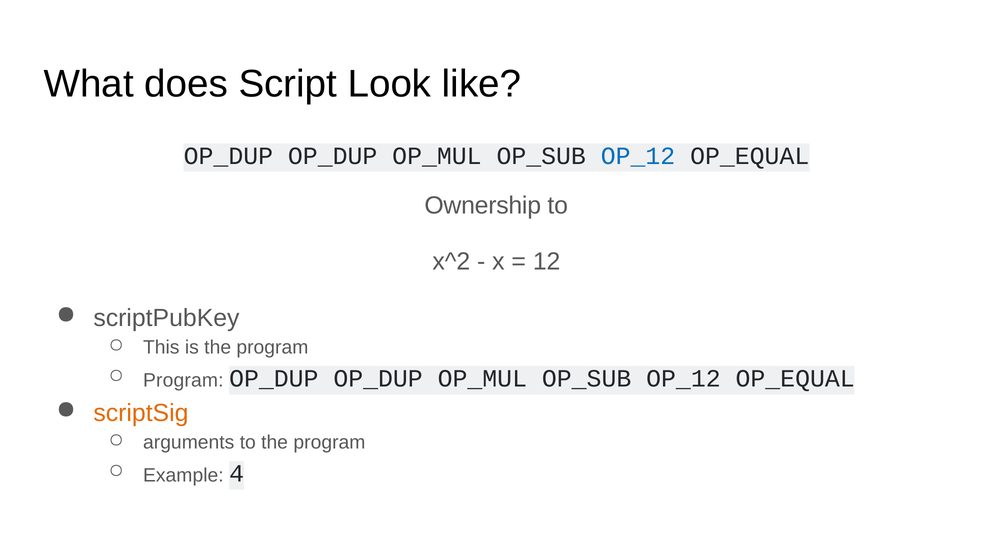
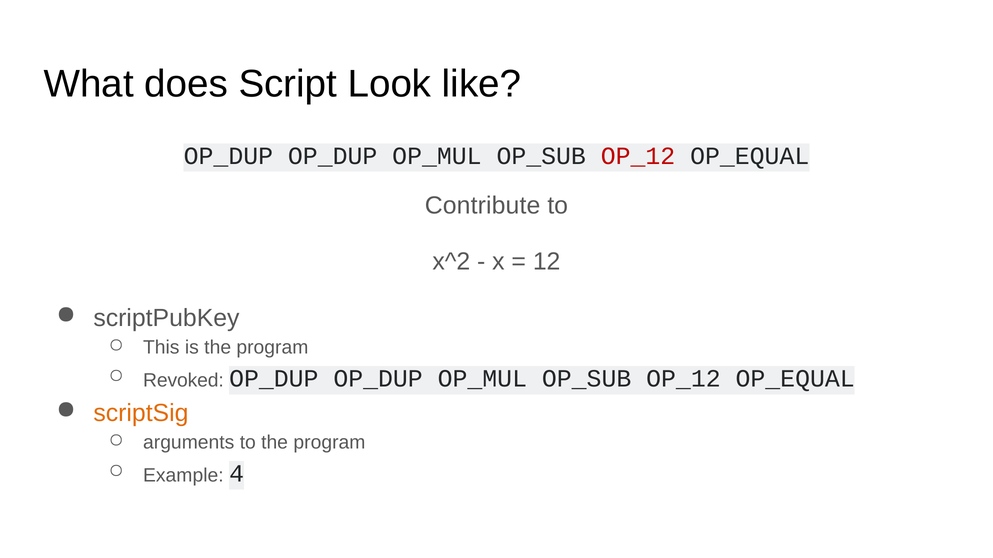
OP_12 colour: blue -> red (638, 156)
Ownership: Ownership -> Contribute (483, 206)
Program: Program -> Revoked (183, 381)
